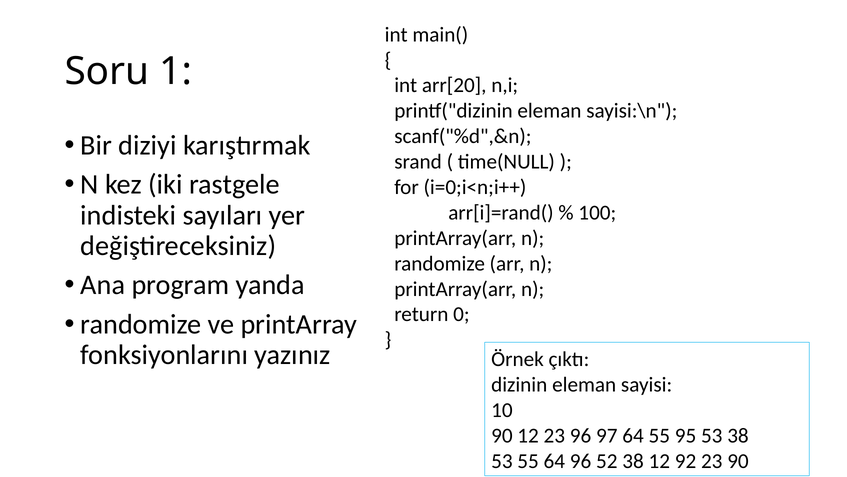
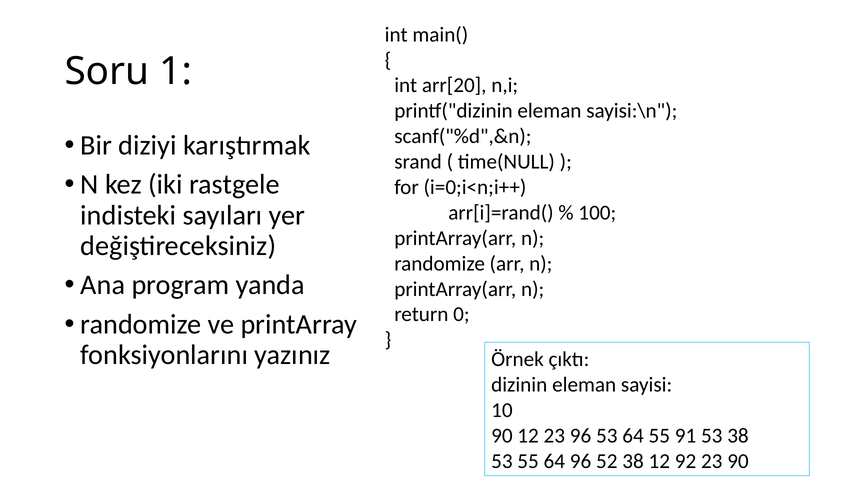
96 97: 97 -> 53 (607, 435)
95: 95 -> 91 (686, 435)
